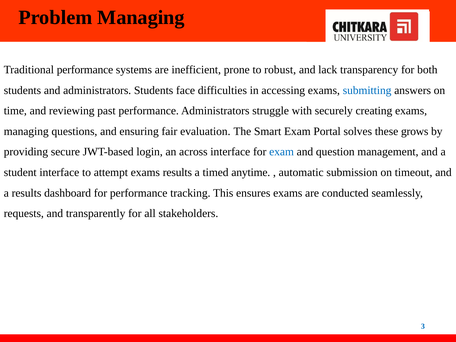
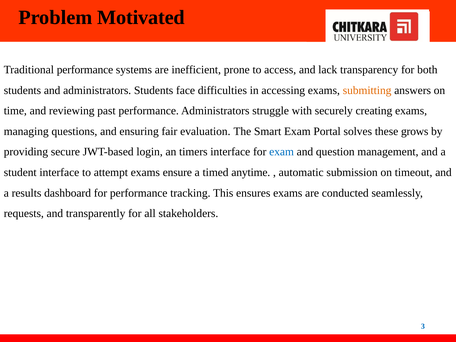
Problem Managing: Managing -> Motivated (141, 17)
robust: robust -> access (280, 70)
submitting colour: blue -> orange (367, 90)
across: across -> timers (193, 152)
exams results: results -> ensure (177, 172)
